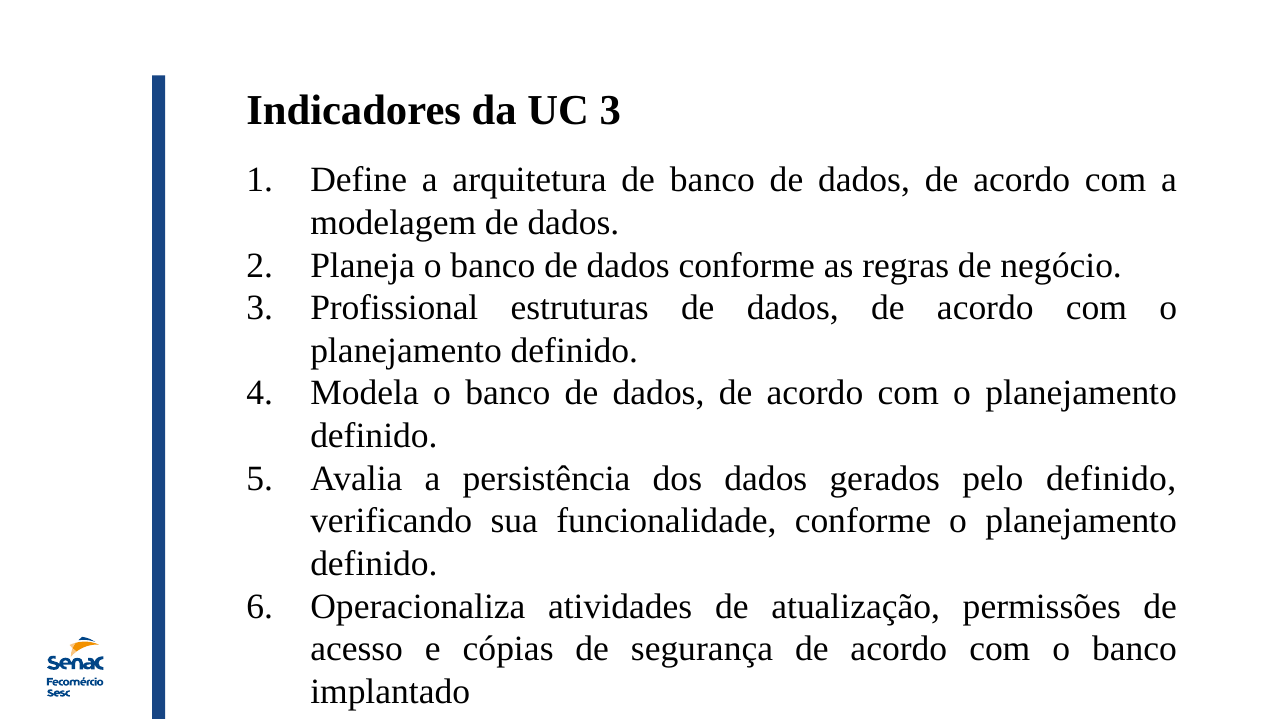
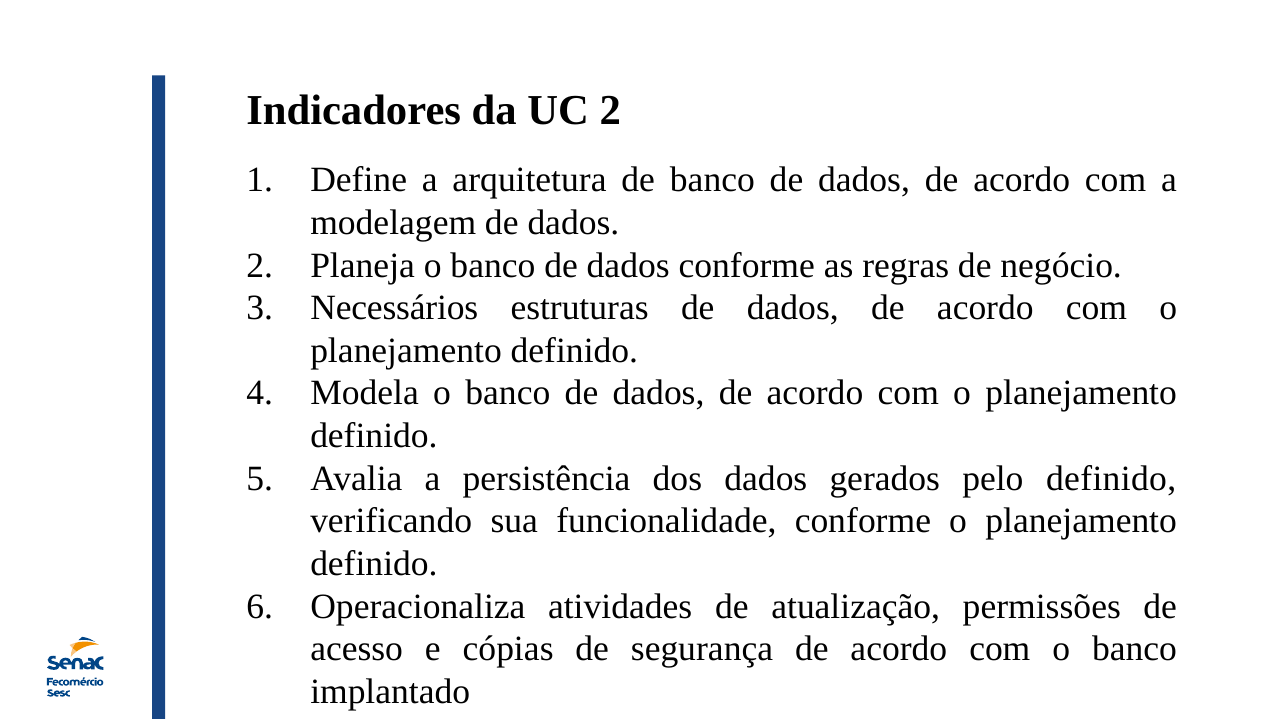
UC 3: 3 -> 2 (610, 110)
Profissional: Profissional -> Necessários (394, 308)
